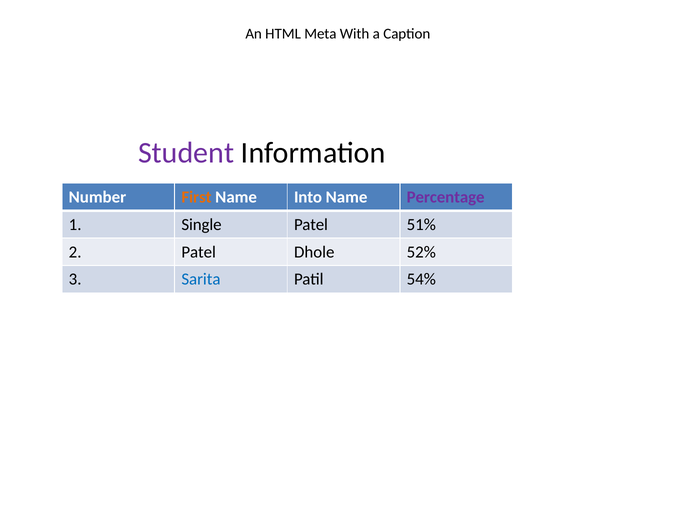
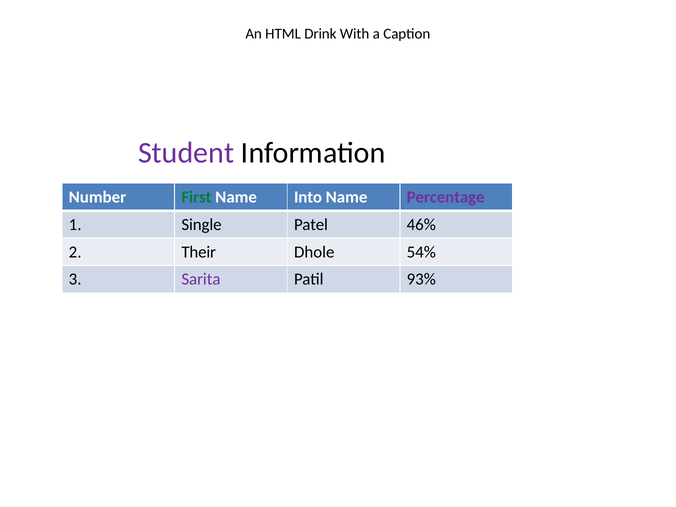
Meta: Meta -> Drink (320, 34)
First colour: orange -> green (196, 197)
51%: 51% -> 46% (421, 225)
2 Patel: Patel -> Their (199, 252)
52%: 52% -> 54% (421, 252)
Sarita colour: blue -> purple (201, 279)
54%: 54% -> 93% (421, 279)
